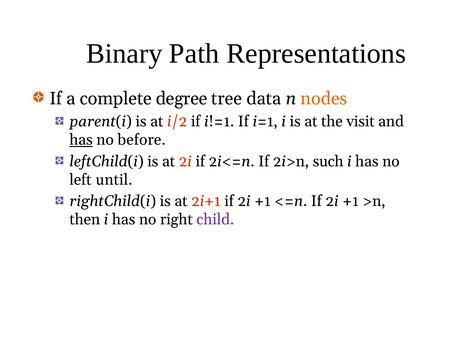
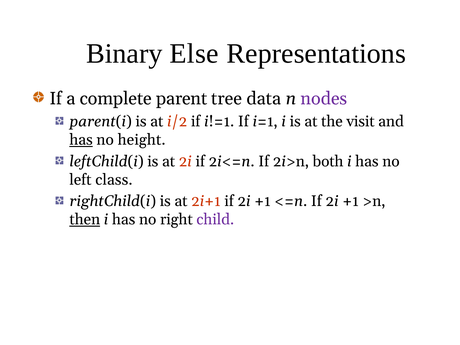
Path: Path -> Else (194, 54)
degree: degree -> parent (182, 99)
nodes colour: orange -> purple (324, 99)
before: before -> height (142, 140)
such: such -> both (328, 161)
until: until -> class (114, 180)
then underline: none -> present (85, 220)
